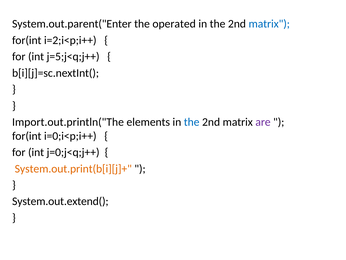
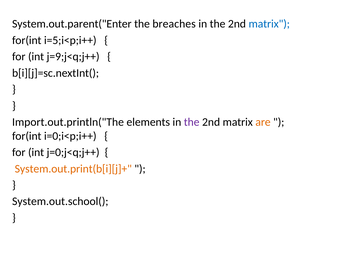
operated: operated -> breaches (174, 24)
i=2;i<p;i++: i=2;i<p;i++ -> i=5;i<p;i++ (70, 40)
j=5;j<q;j++: j=5;j<q;j++ -> j=9;j<q;j++ (73, 57)
the colour: blue -> purple (192, 122)
are colour: purple -> orange (263, 122)
System.out.extend(: System.out.extend( -> System.out.school( (60, 201)
